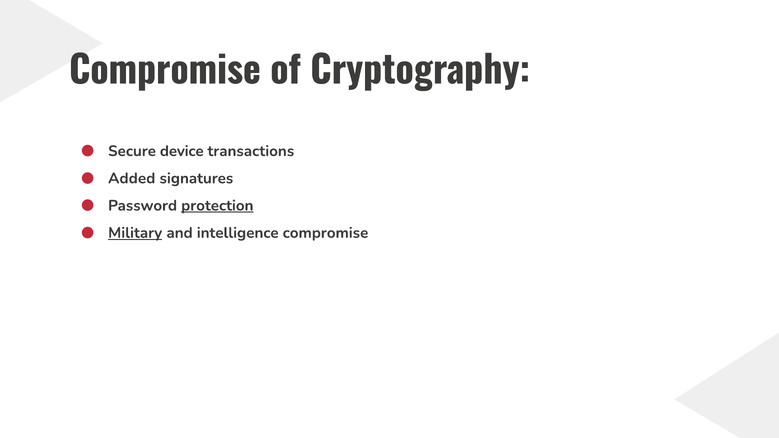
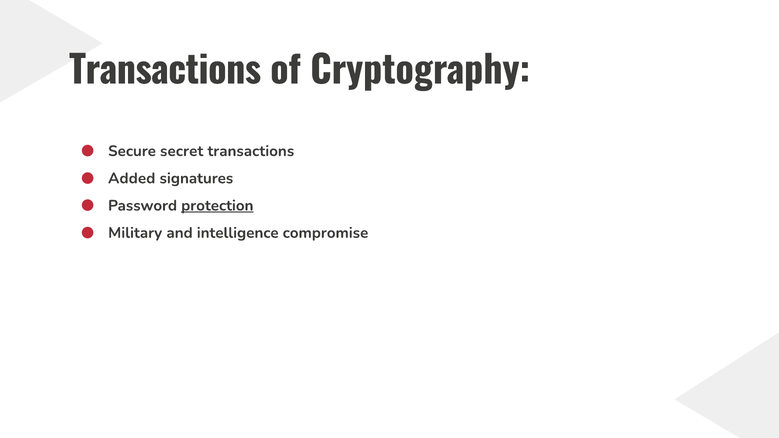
Compromise: Compromise -> Transactions (165, 71)
device: device -> secret (182, 151)
Military underline: present -> none (135, 233)
